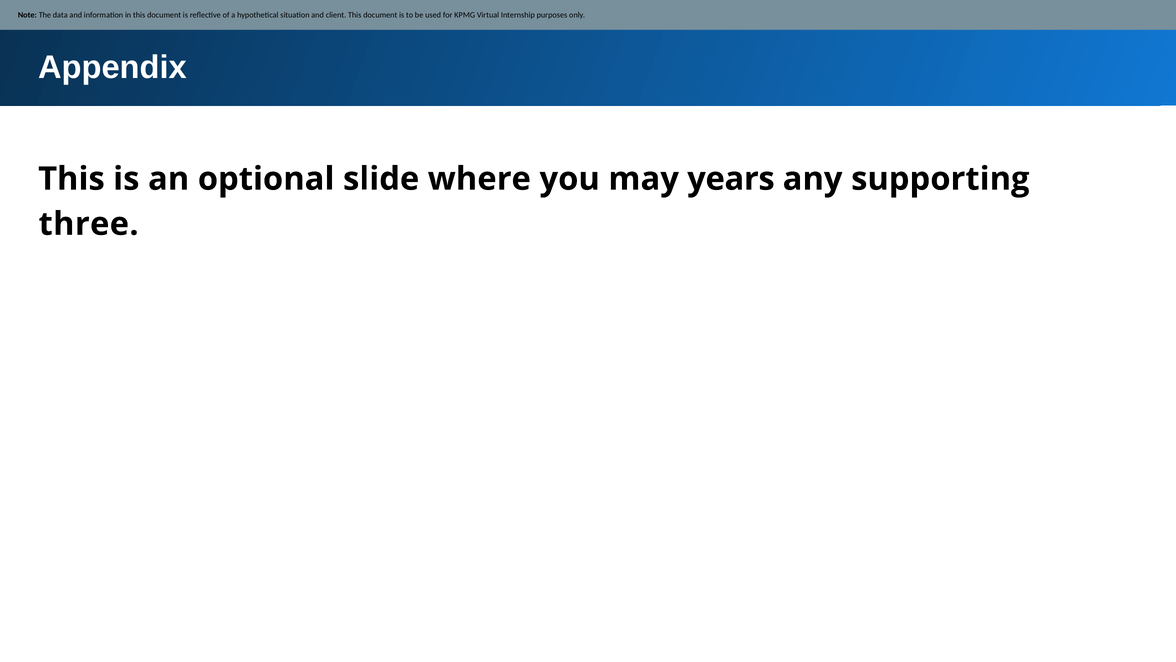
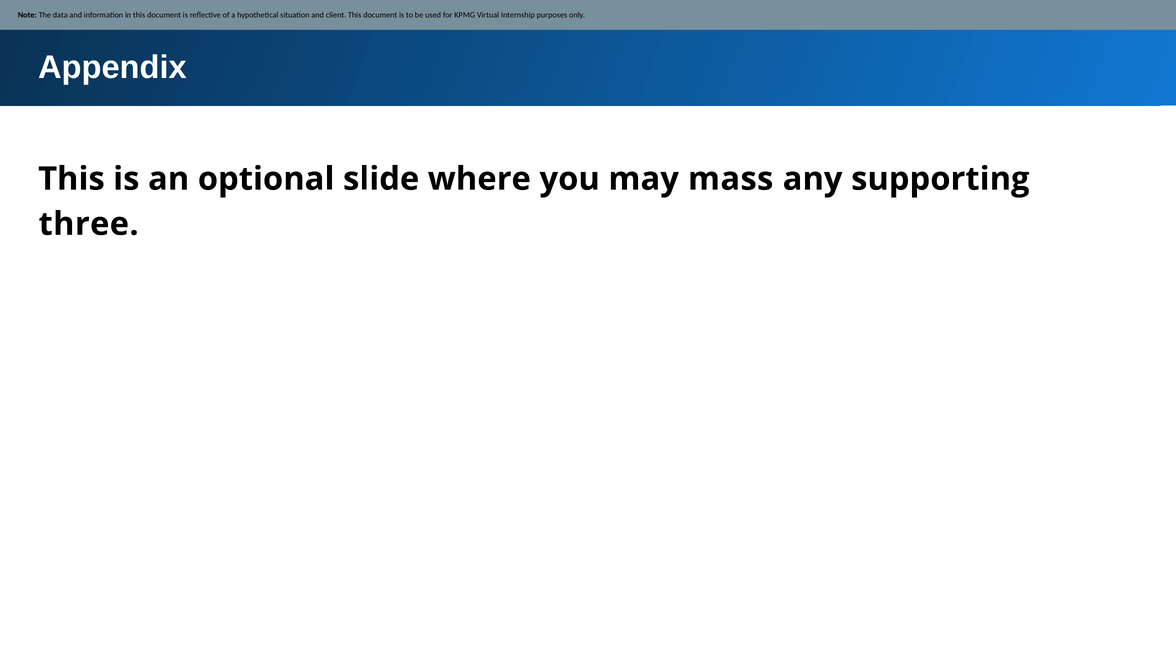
years: years -> mass (731, 179)
